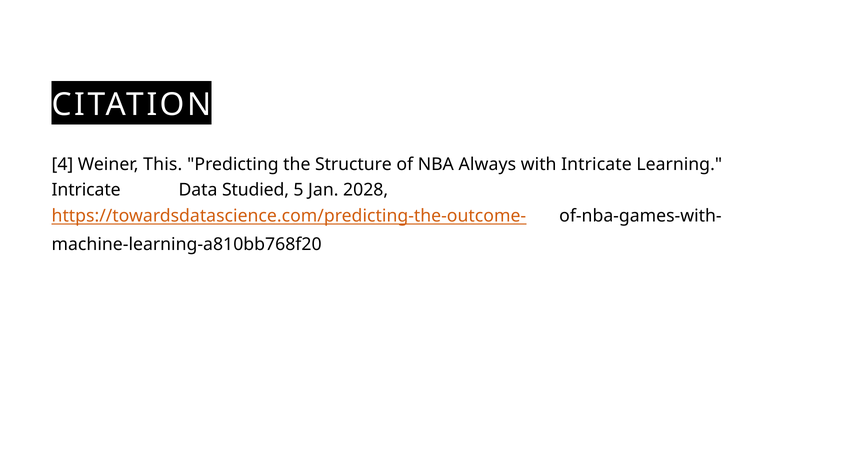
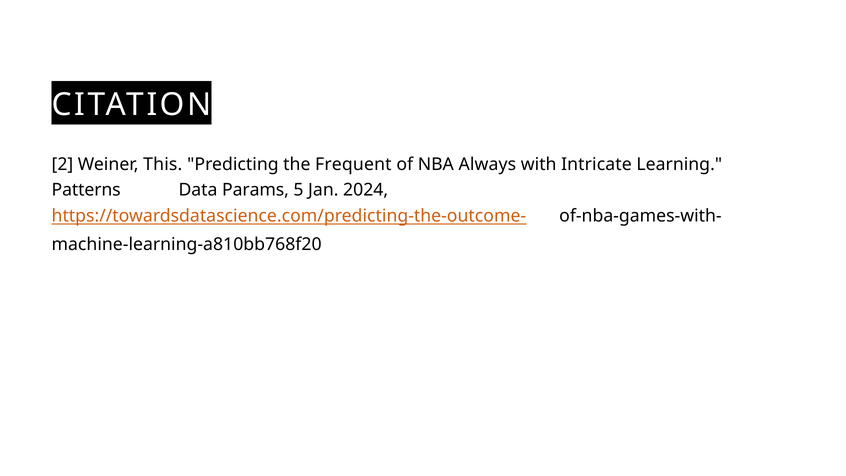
4: 4 -> 2 (62, 165)
Structure: Structure -> Frequent (353, 165)
Intricate: Intricate -> Patterns (86, 190)
Studied: Studied -> Params (256, 190)
2028: 2028 -> 2024 (366, 190)
